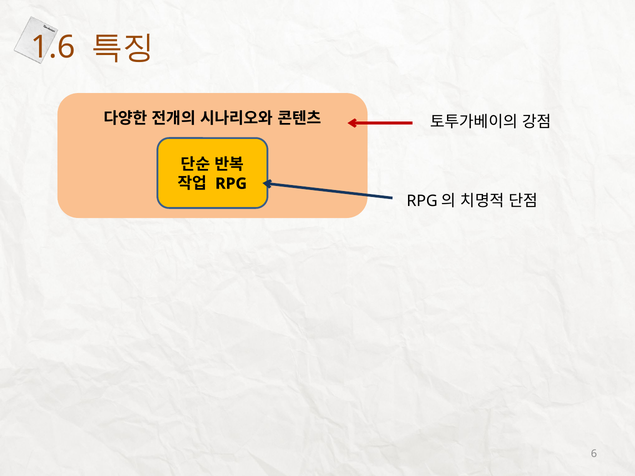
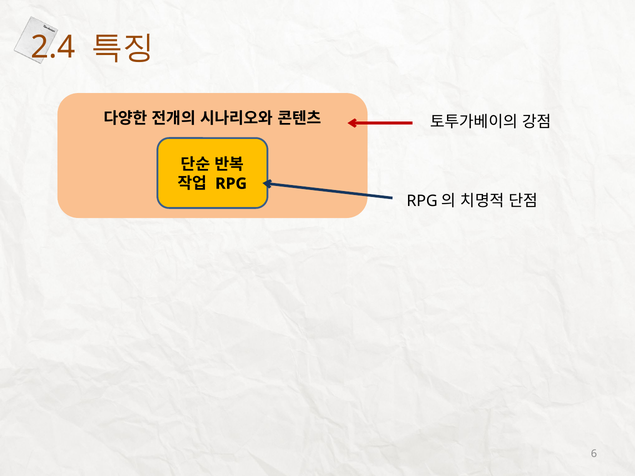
1.6: 1.6 -> 2.4 (53, 47)
